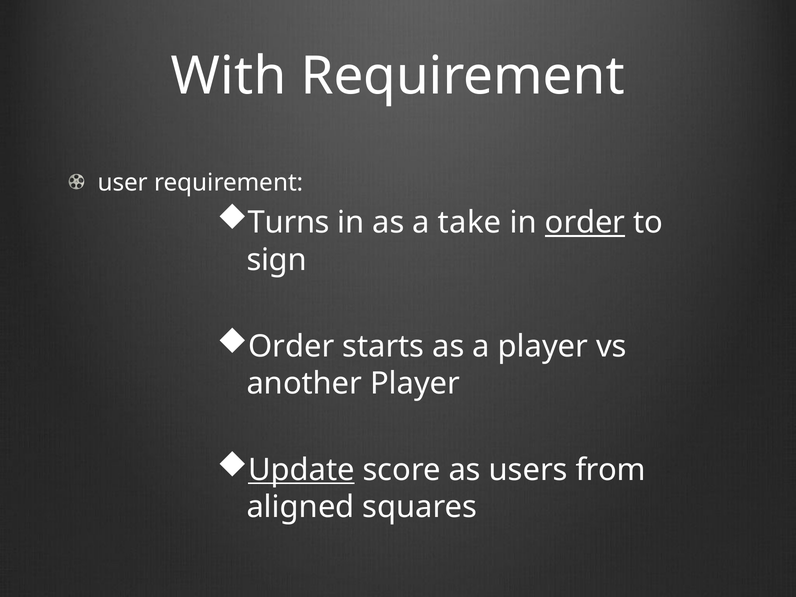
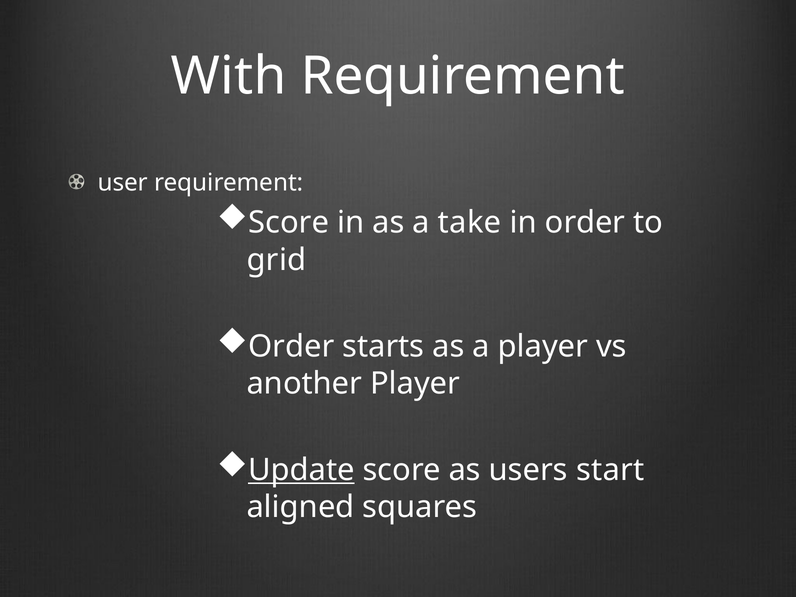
Turns: Turns -> Score (289, 223)
order underline: present -> none (585, 223)
sign: sign -> grid (277, 260)
from: from -> start (610, 470)
